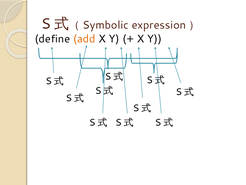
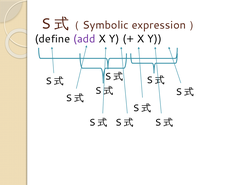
add colour: orange -> purple (84, 39)
